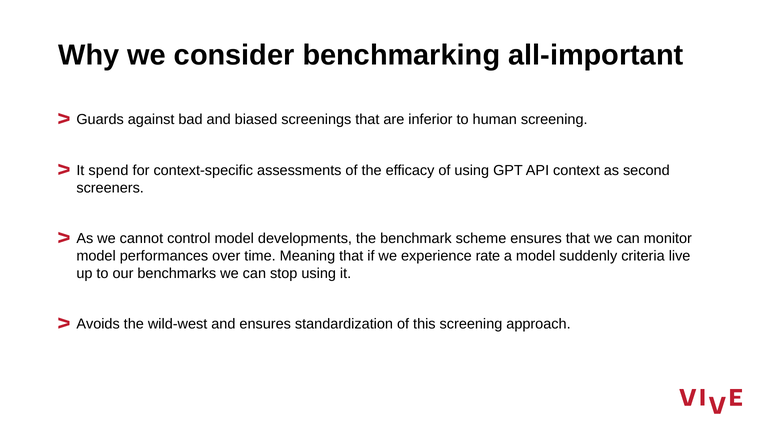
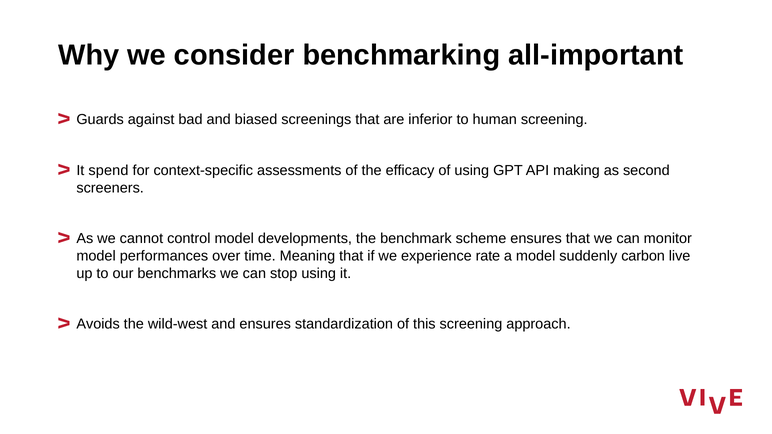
context: context -> making (576, 170)
criteria: criteria -> carbon (643, 256)
